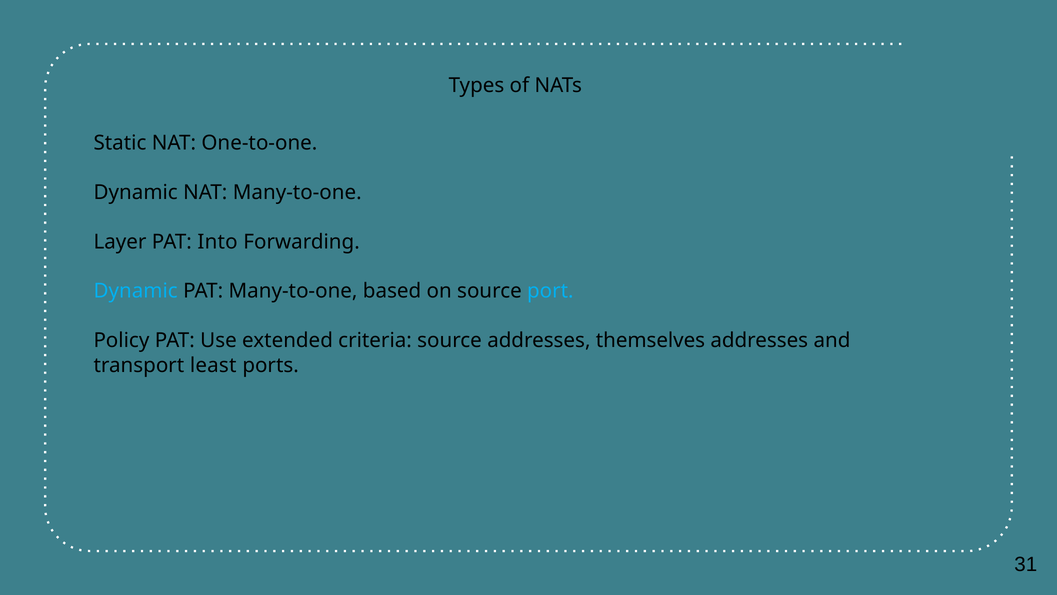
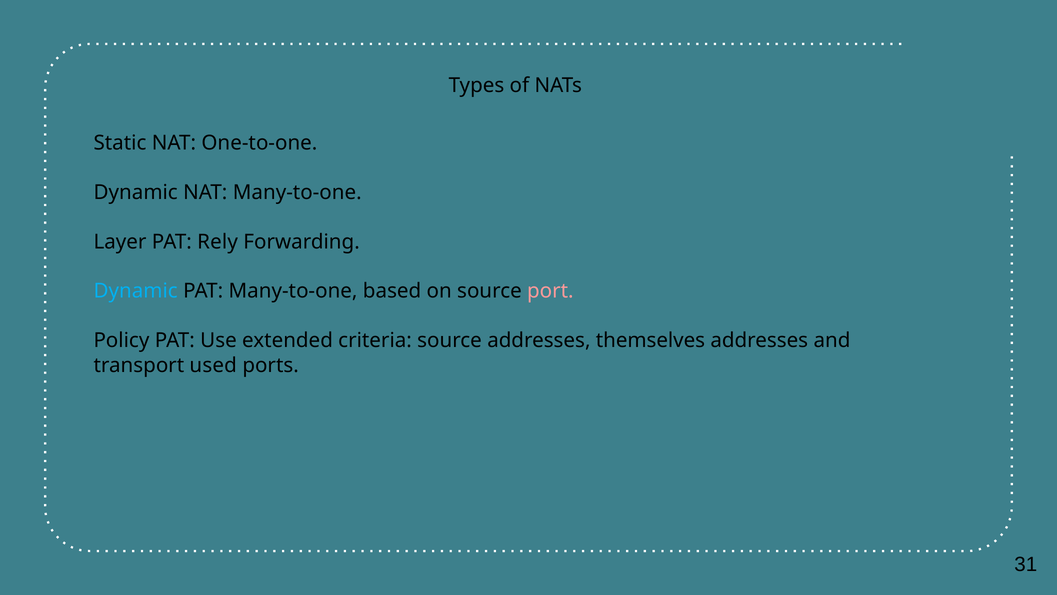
Into: Into -> Rely (218, 242)
port colour: light blue -> pink (550, 291)
least: least -> used (213, 365)
